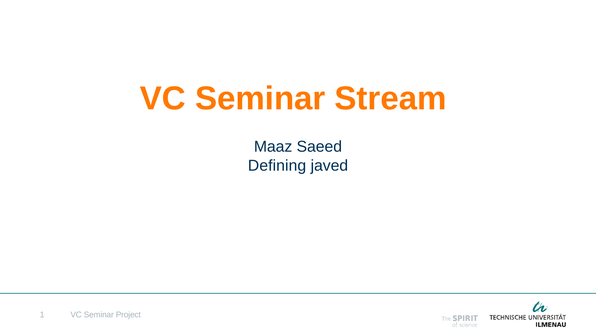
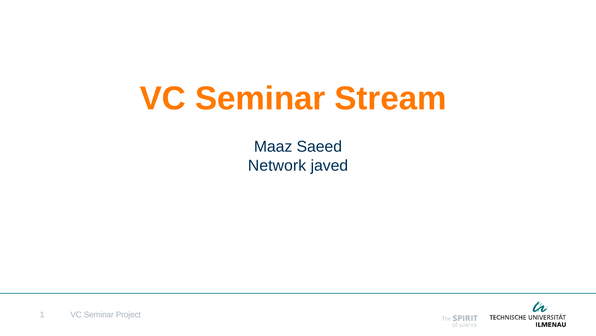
Defining: Defining -> Network (277, 165)
